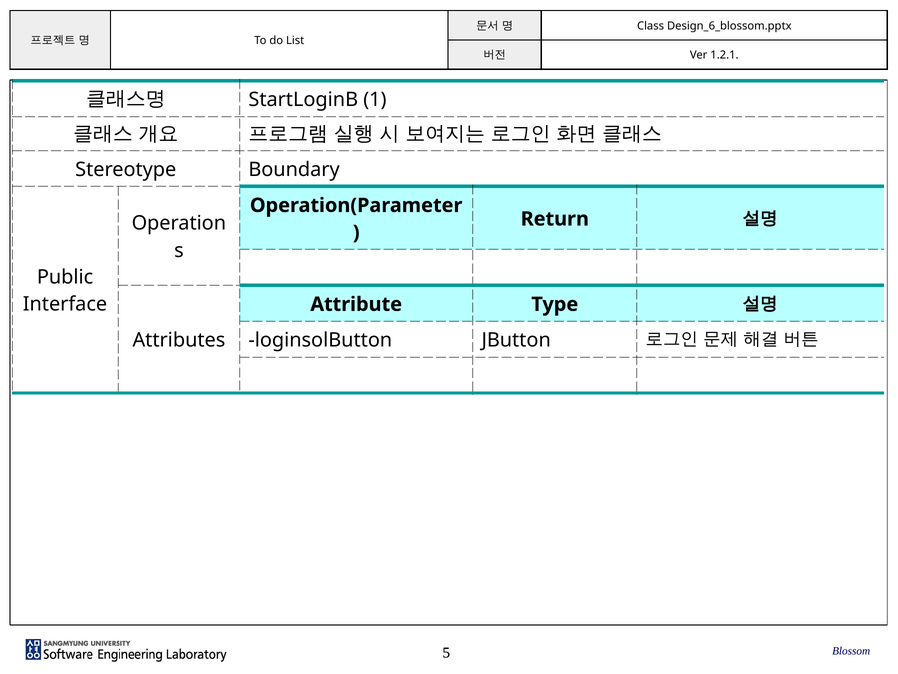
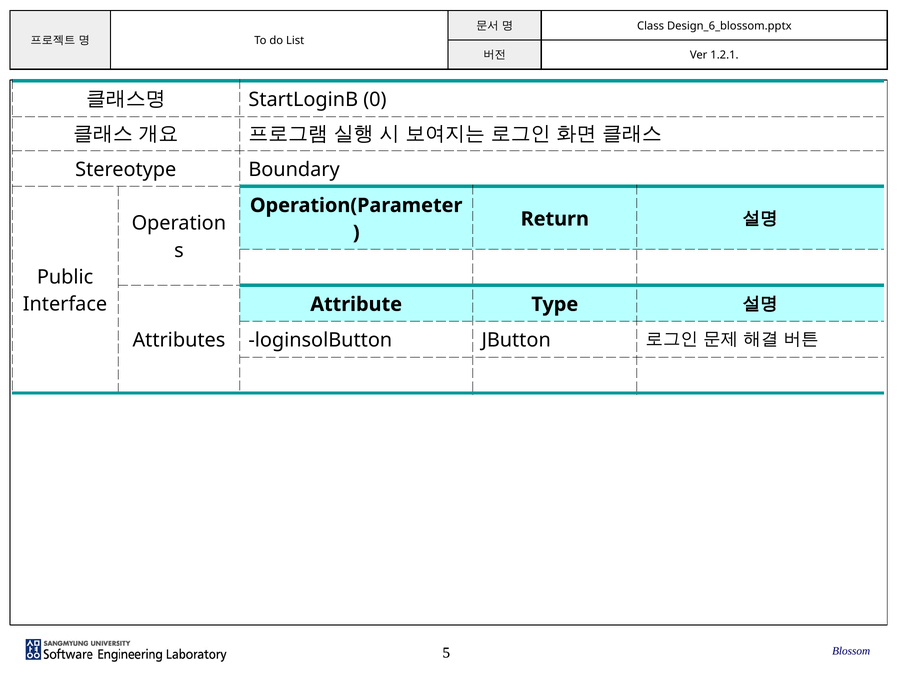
1: 1 -> 0 (375, 100)
